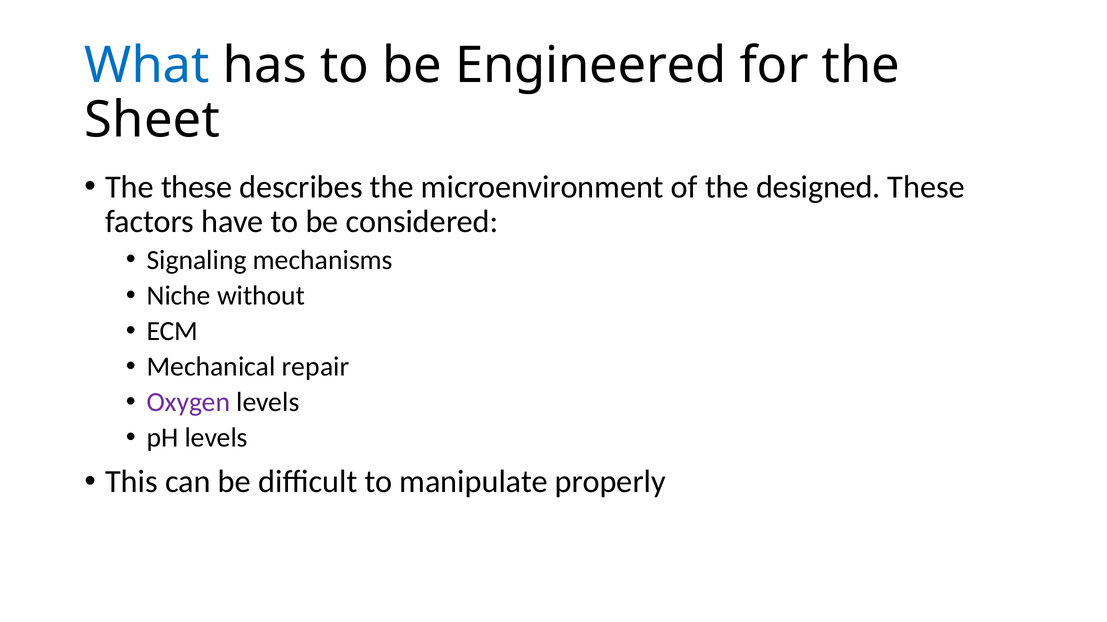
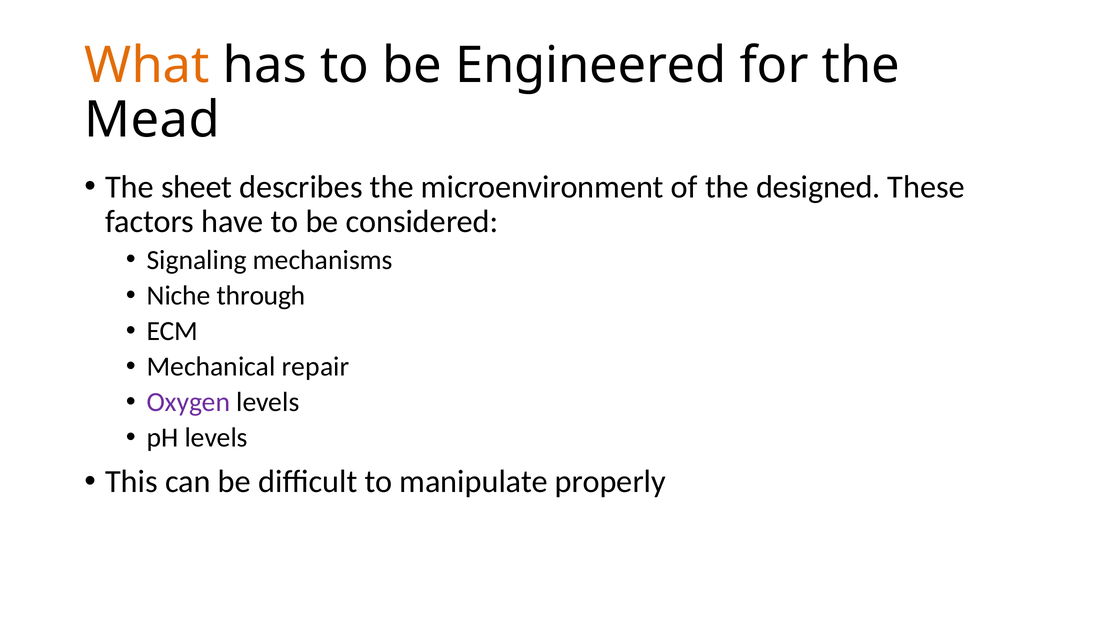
What colour: blue -> orange (147, 66)
Sheet: Sheet -> Mead (152, 120)
The these: these -> sheet (197, 187)
without: without -> through (261, 296)
